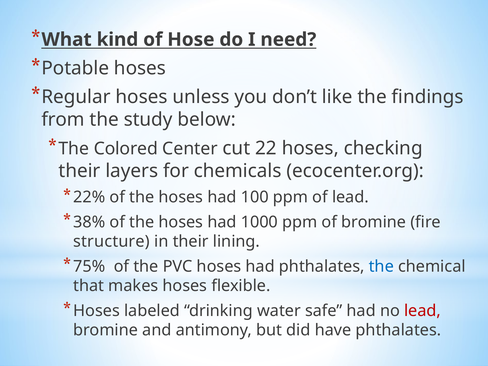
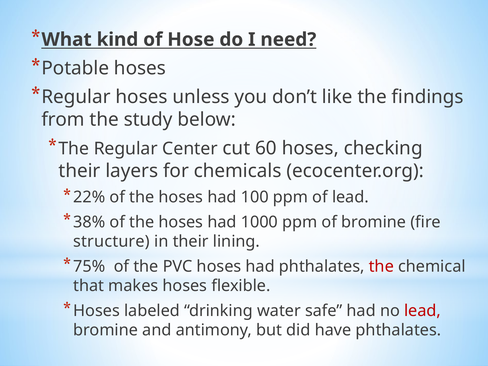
The Colored: Colored -> Regular (126, 149)
22: 22 -> 60 (266, 148)
the colour: blue -> red (381, 266)
